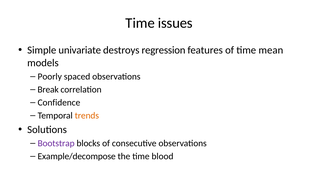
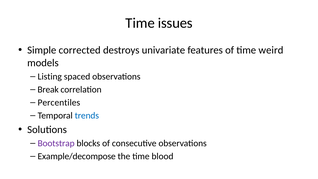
univariate: univariate -> corrected (80, 50)
regression: regression -> univariate (163, 50)
mean: mean -> weird (271, 50)
Poorly: Poorly -> Listing (50, 76)
Confidence: Confidence -> Percentiles (59, 102)
trends colour: orange -> blue (87, 115)
